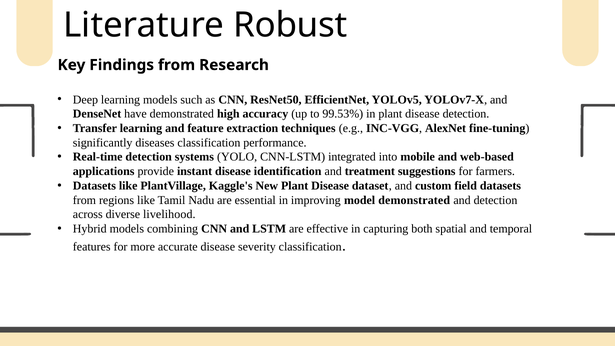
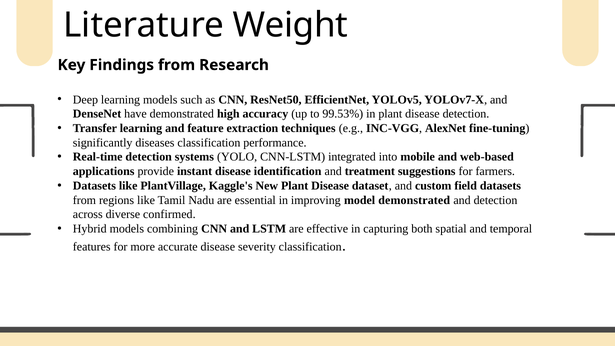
Robust: Robust -> Weight (290, 25)
livelihood: livelihood -> confirmed (169, 214)
